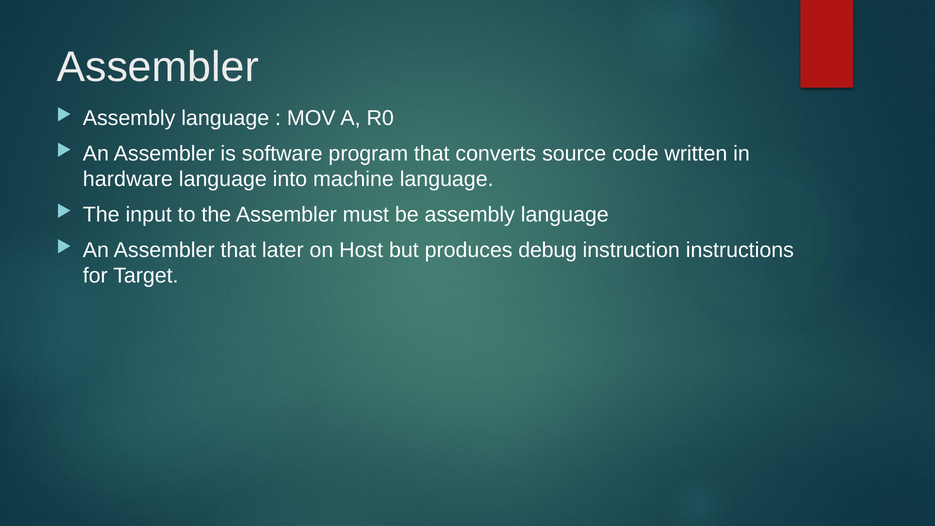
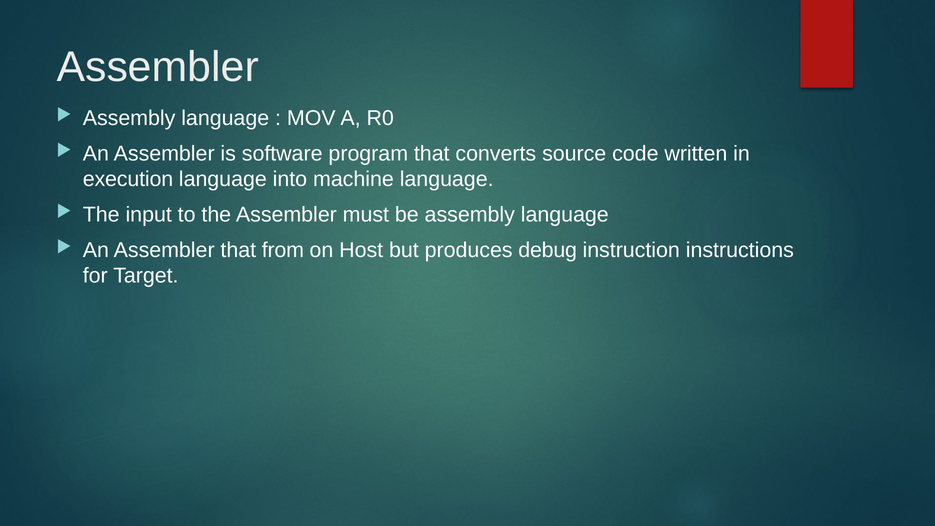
hardware: hardware -> execution (128, 179)
later: later -> from (283, 250)
